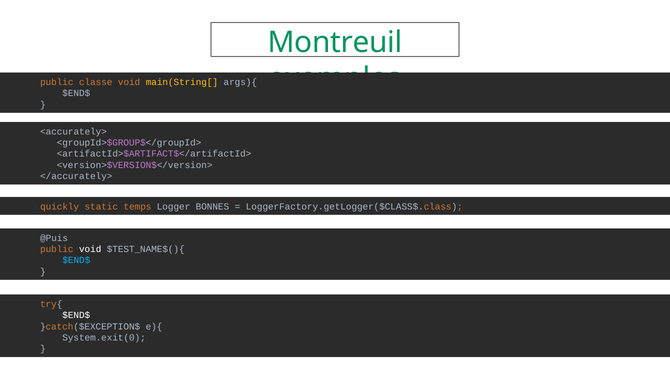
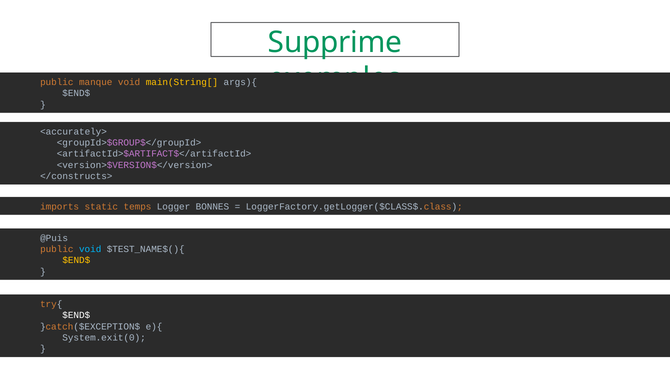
Montreuil: Montreuil -> Supprime (335, 42)
classe: classe -> manque (96, 82)
</accurately>: </accurately> -> </constructs> (76, 176)
quickly: quickly -> imports (60, 206)
void colour: white -> light blue (90, 249)
$END$ colour: light blue -> yellow (76, 260)
